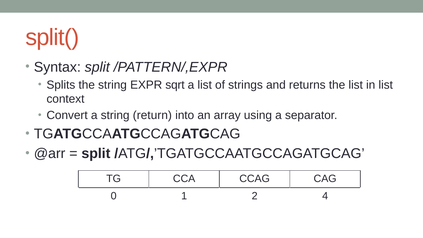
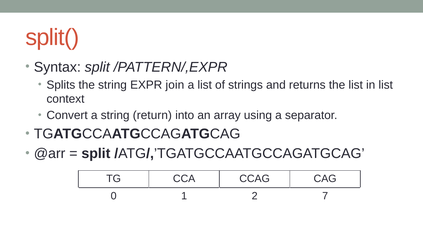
sqrt: sqrt -> join (175, 85)
4: 4 -> 7 (325, 196)
